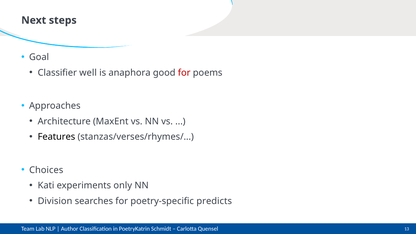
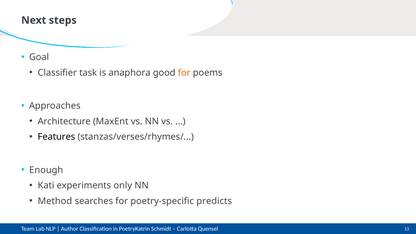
well: well -> task (88, 73)
for colour: red -> orange (184, 73)
Choices: Choices -> Enough (46, 170)
Division: Division -> Method (55, 201)
